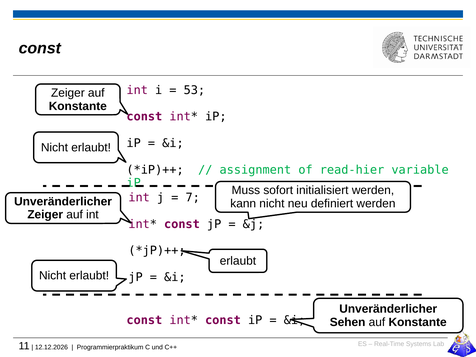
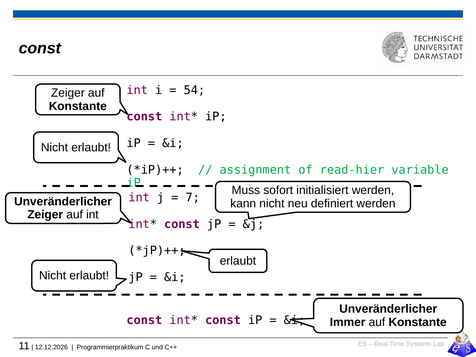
53: 53 -> 54 (194, 90)
Sehen: Sehen -> Immer (348, 322)
